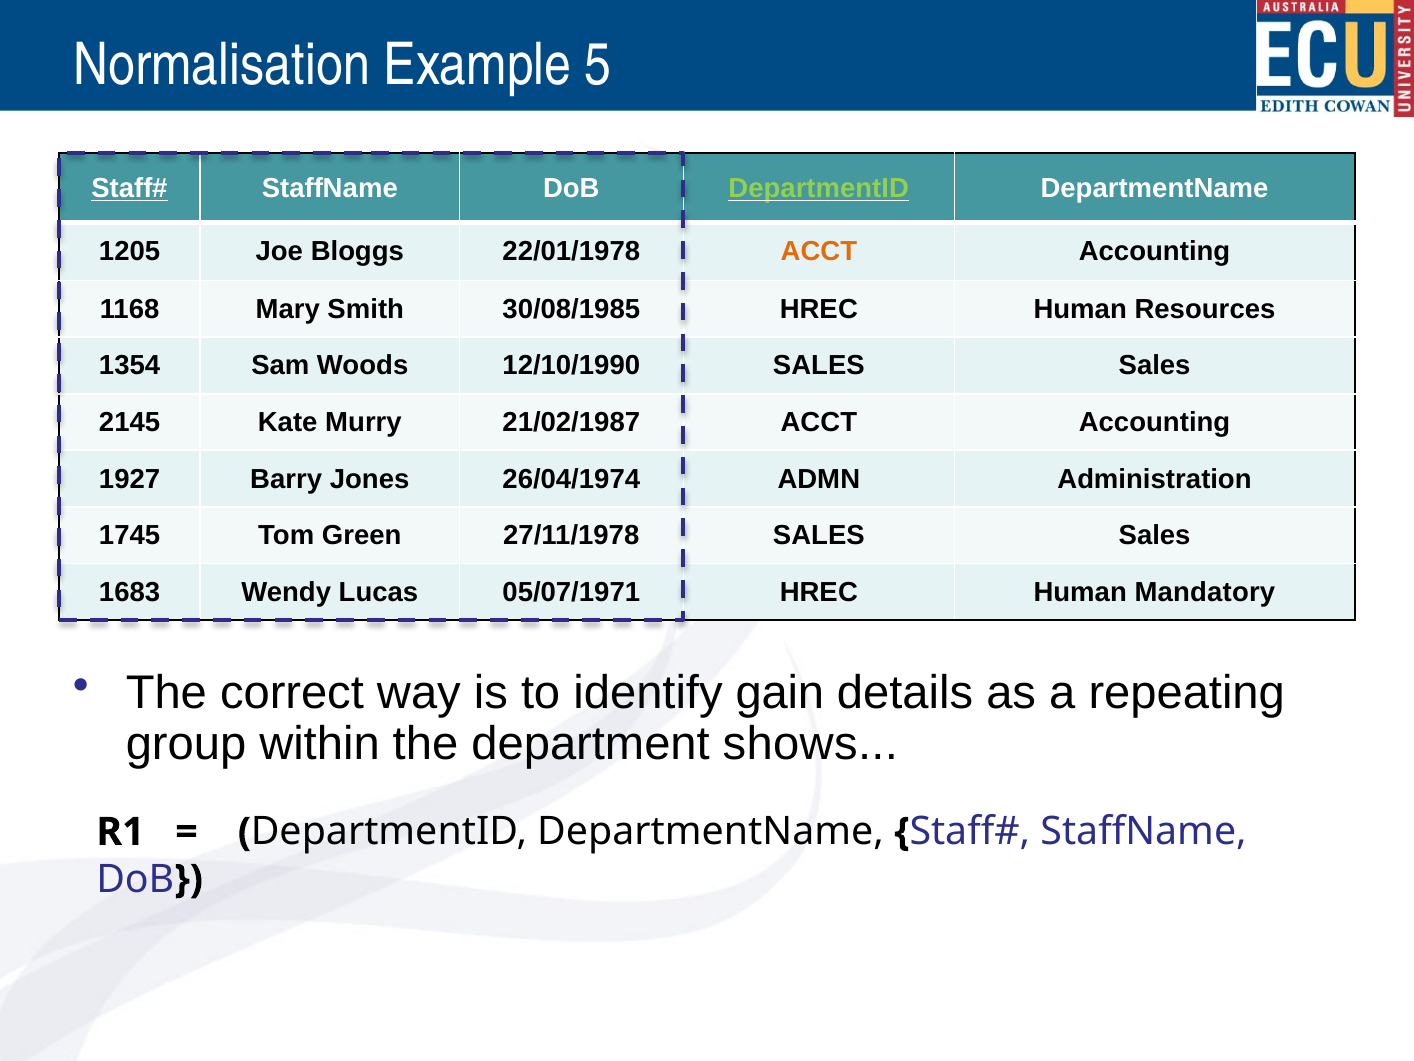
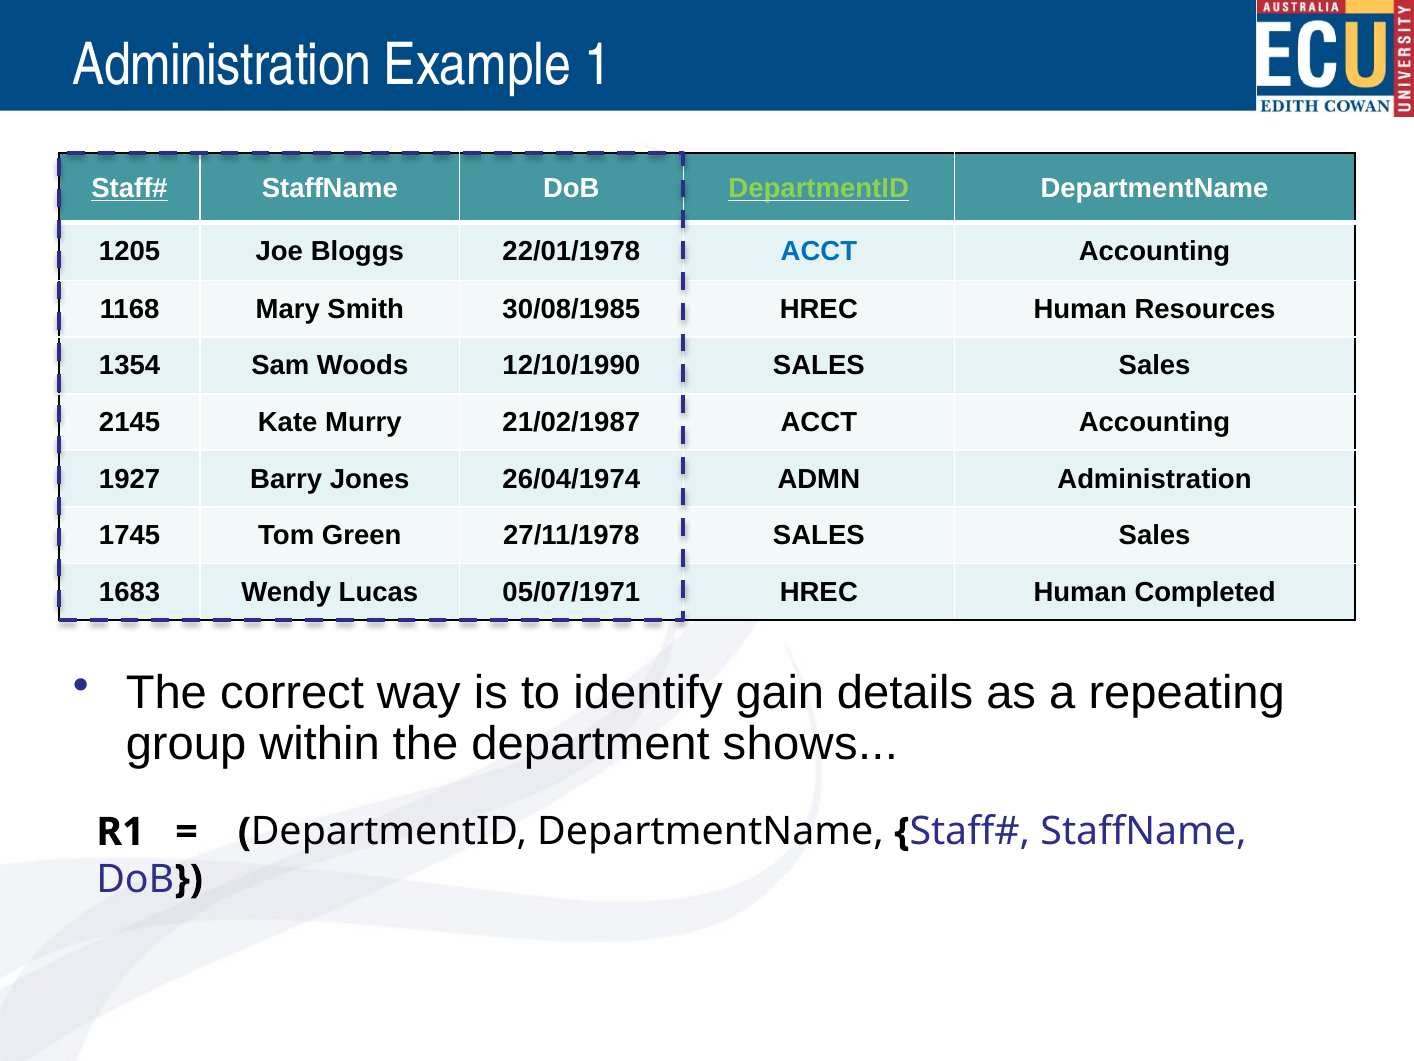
Normalisation: Normalisation -> Administration (222, 65)
5: 5 -> 1 (598, 65)
ACCT colour: orange -> blue (819, 252)
Mandatory: Mandatory -> Completed (1205, 592)
